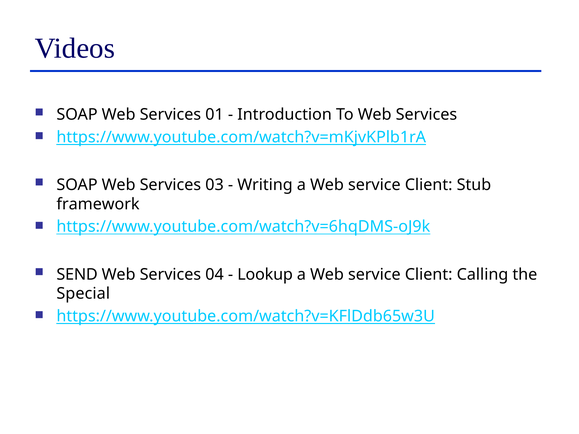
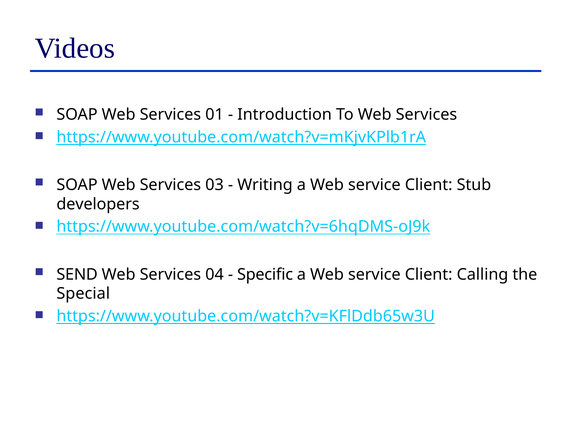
framework: framework -> developers (98, 204)
Lookup: Lookup -> Specific (265, 275)
